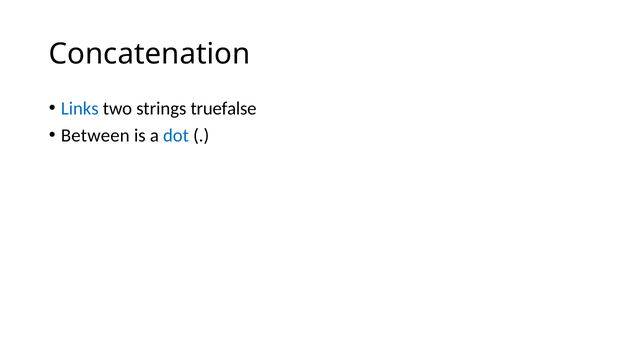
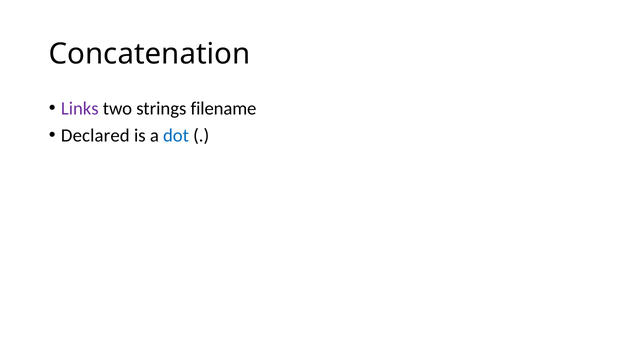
Links colour: blue -> purple (80, 109)
truefalse: truefalse -> filename (223, 109)
Between: Between -> Declared (95, 135)
